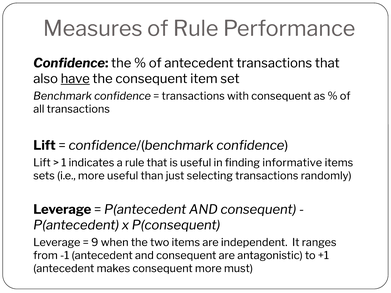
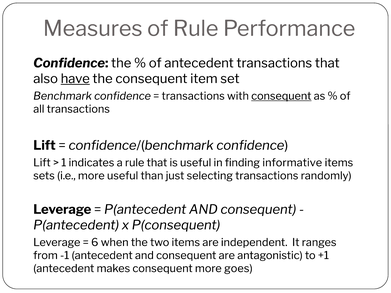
consequent underline: none -> present (281, 96)
9: 9 -> 6 (95, 243)
must: must -> goes (238, 269)
